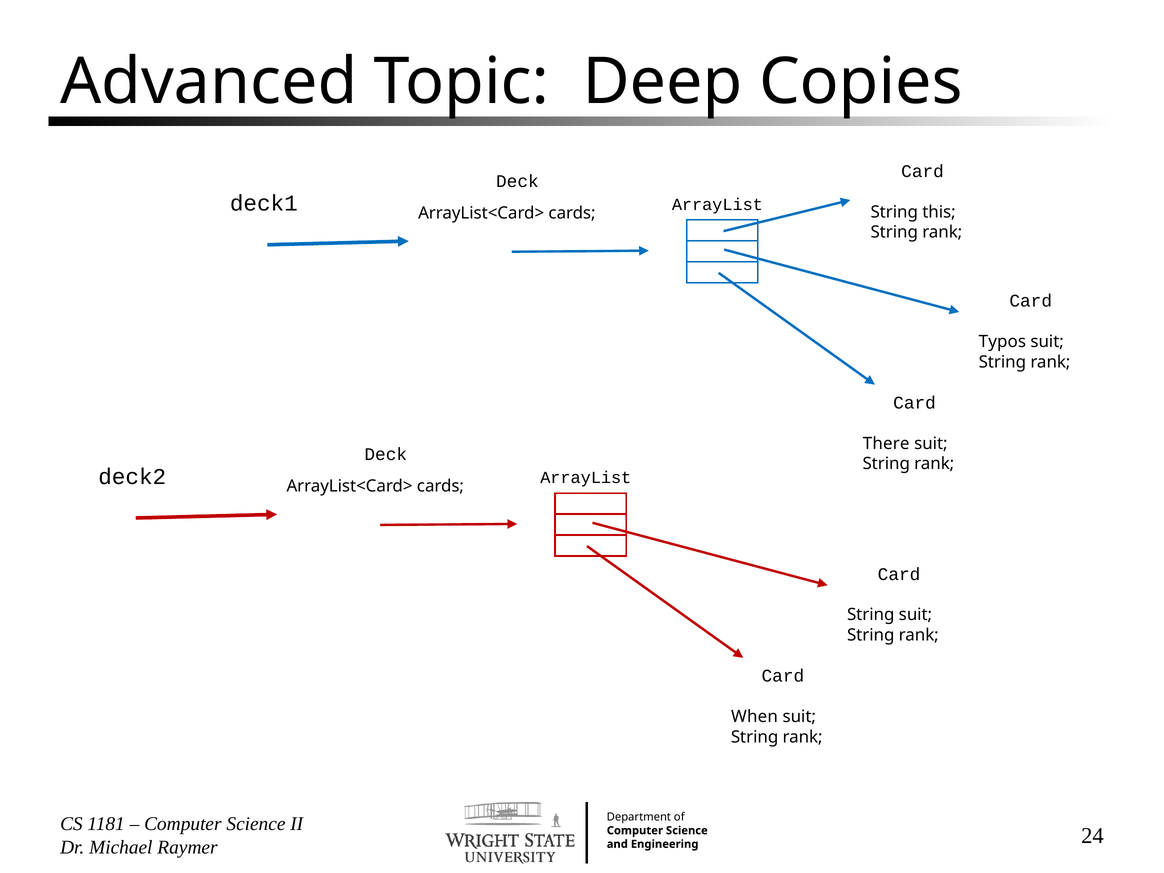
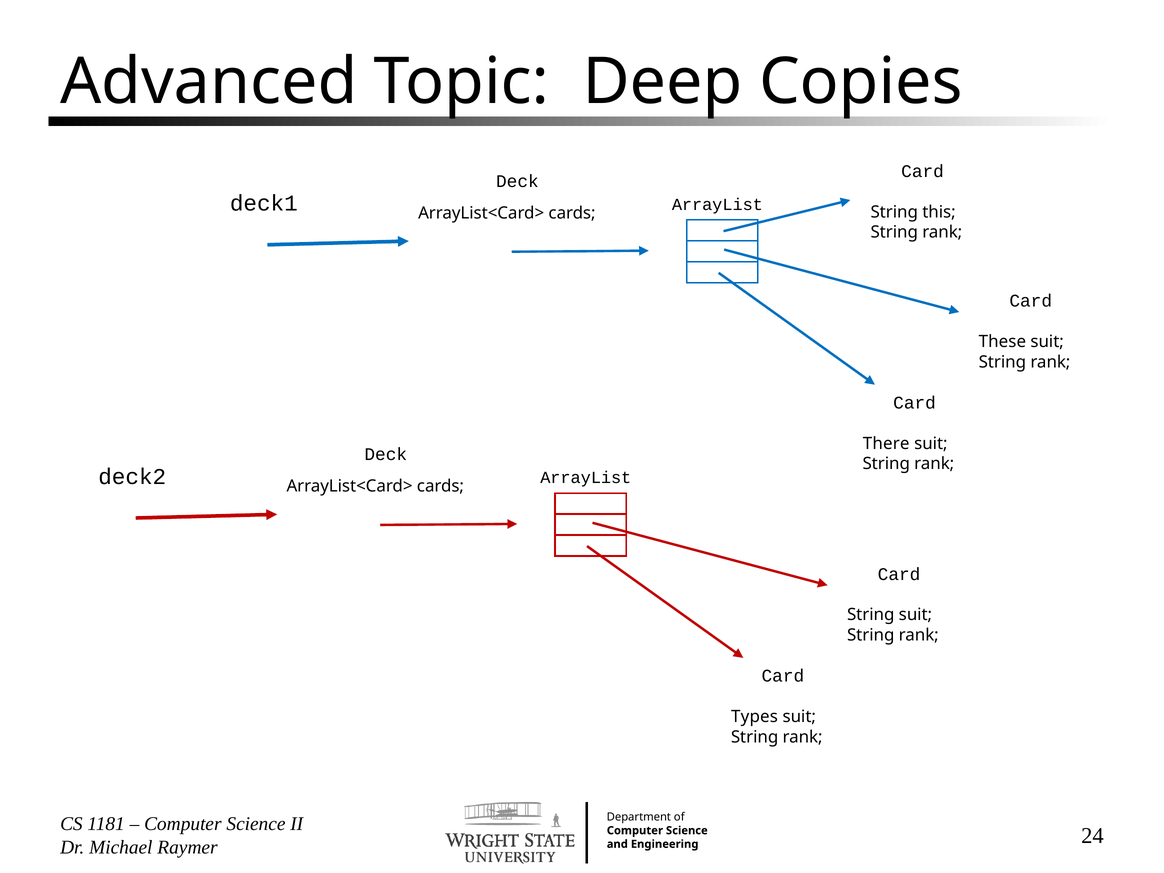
Typos: Typos -> These (1002, 342)
When: When -> Types (755, 717)
